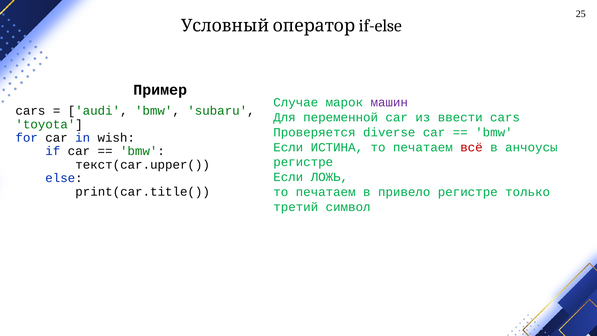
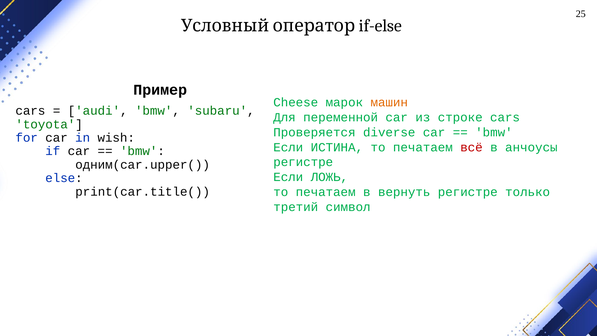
Случае: Случае -> Cheese (296, 102)
машин colour: purple -> orange (389, 102)
ввести: ввести -> строке (460, 117)
текст(car.upper(: текст(car.upper( -> одним(car.upper( (143, 165)
привело: привело -> вернуть (404, 192)
